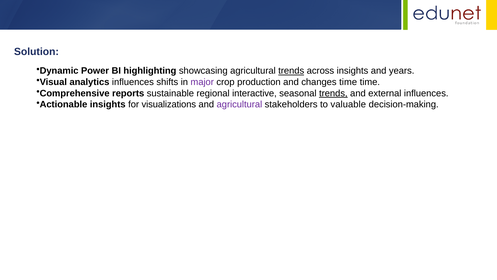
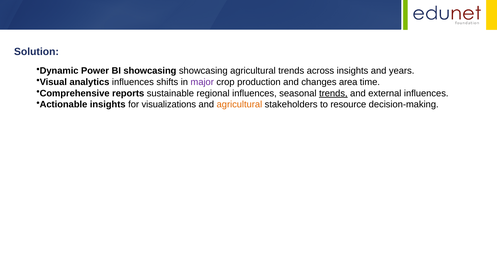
BI highlighting: highlighting -> showcasing (150, 71)
trends underline: present -> none (291, 71)
changes time: time -> area (348, 82)
regional interactive: interactive -> influences (254, 93)
agricultural colour: purple -> orange (239, 104)
valuable: valuable -> resource (348, 104)
